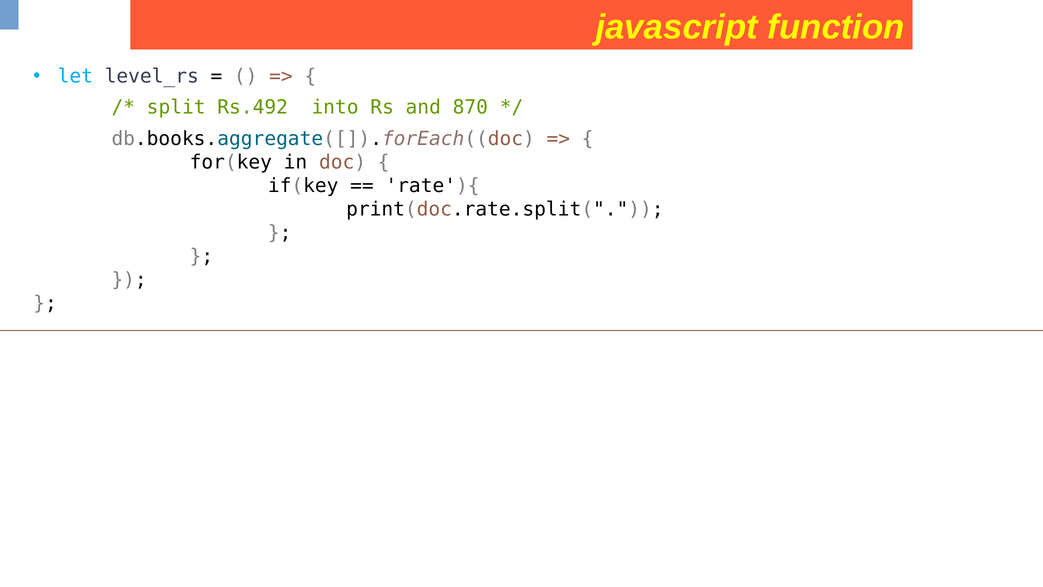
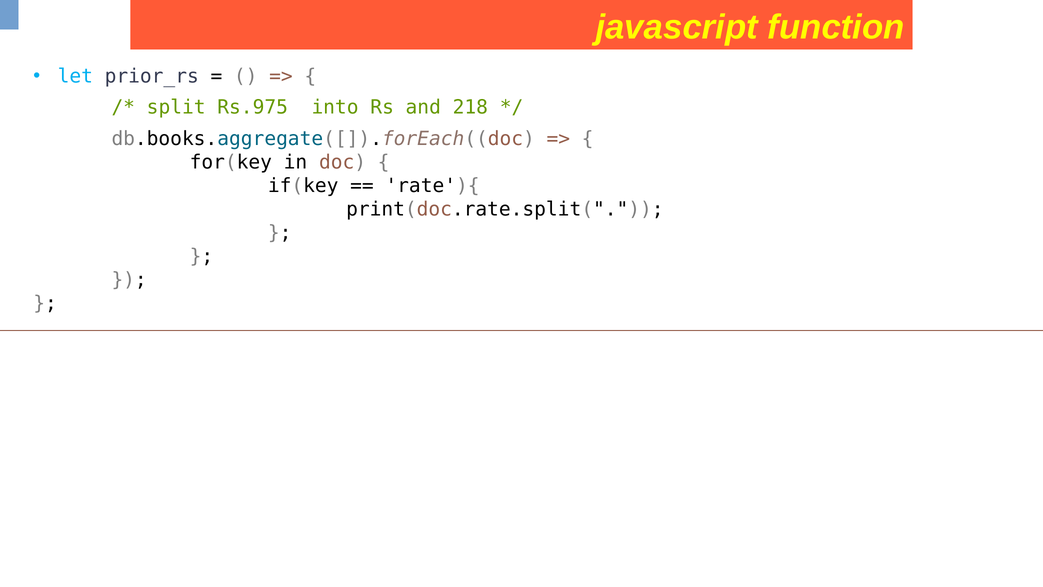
level_rs: level_rs -> prior_rs (152, 76)
Rs.492: Rs.492 -> Rs.975 (253, 107)
870: 870 -> 218 (470, 107)
